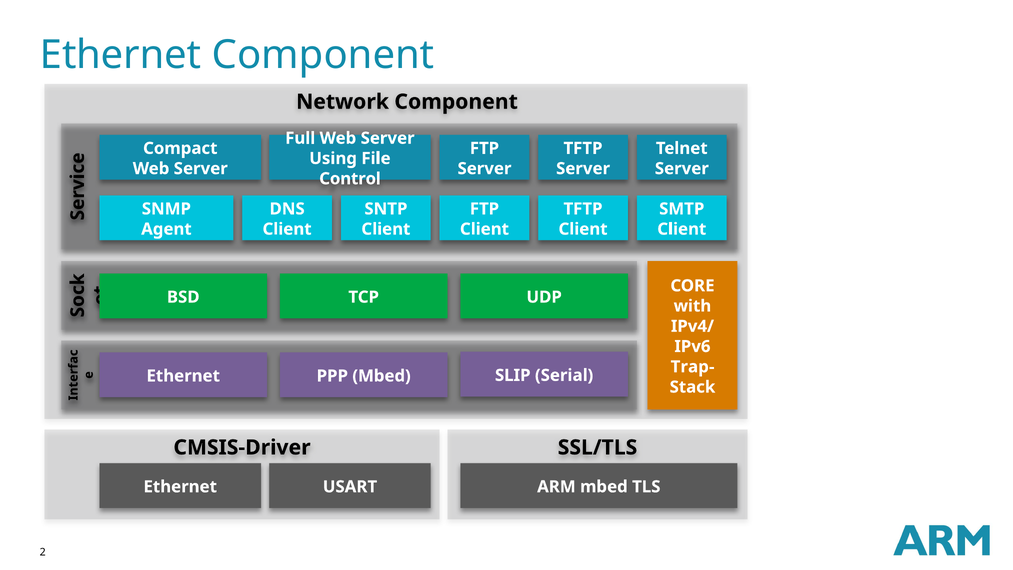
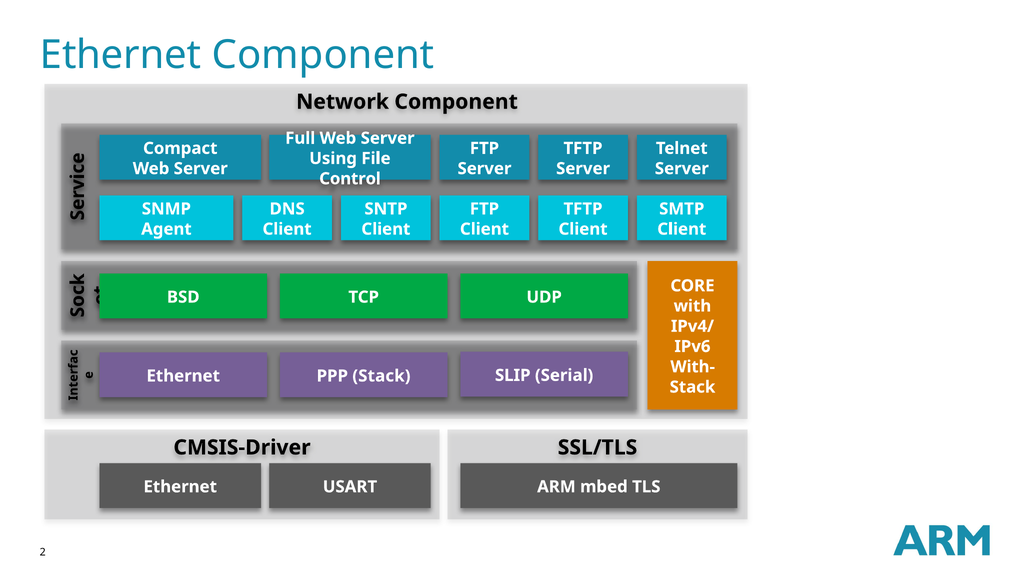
Trap-: Trap- -> With- (693, 367)
PPP Mbed: Mbed -> Stack (381, 376)
